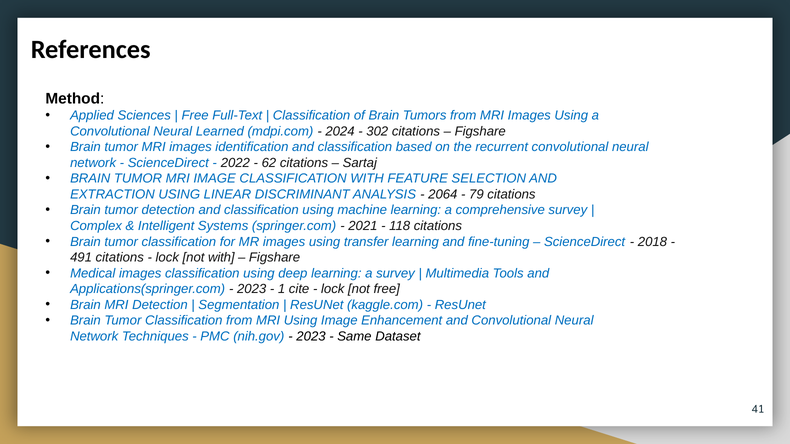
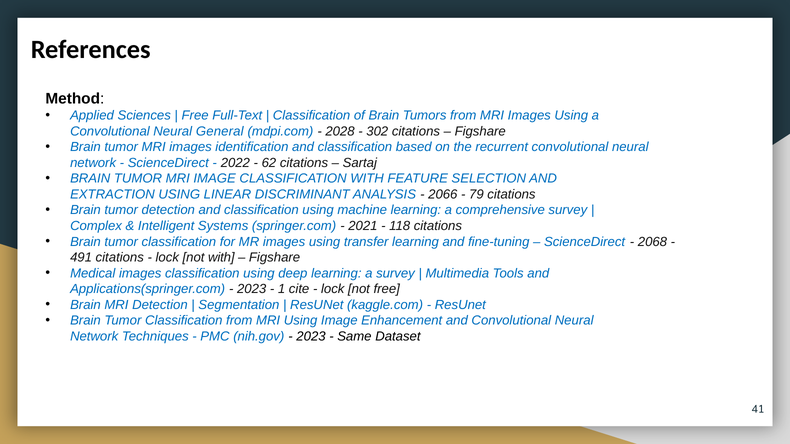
Learned: Learned -> General (220, 131)
2024: 2024 -> 2028 (340, 131)
2064: 2064 -> 2066 (443, 195)
2018: 2018 -> 2068 (652, 242)
